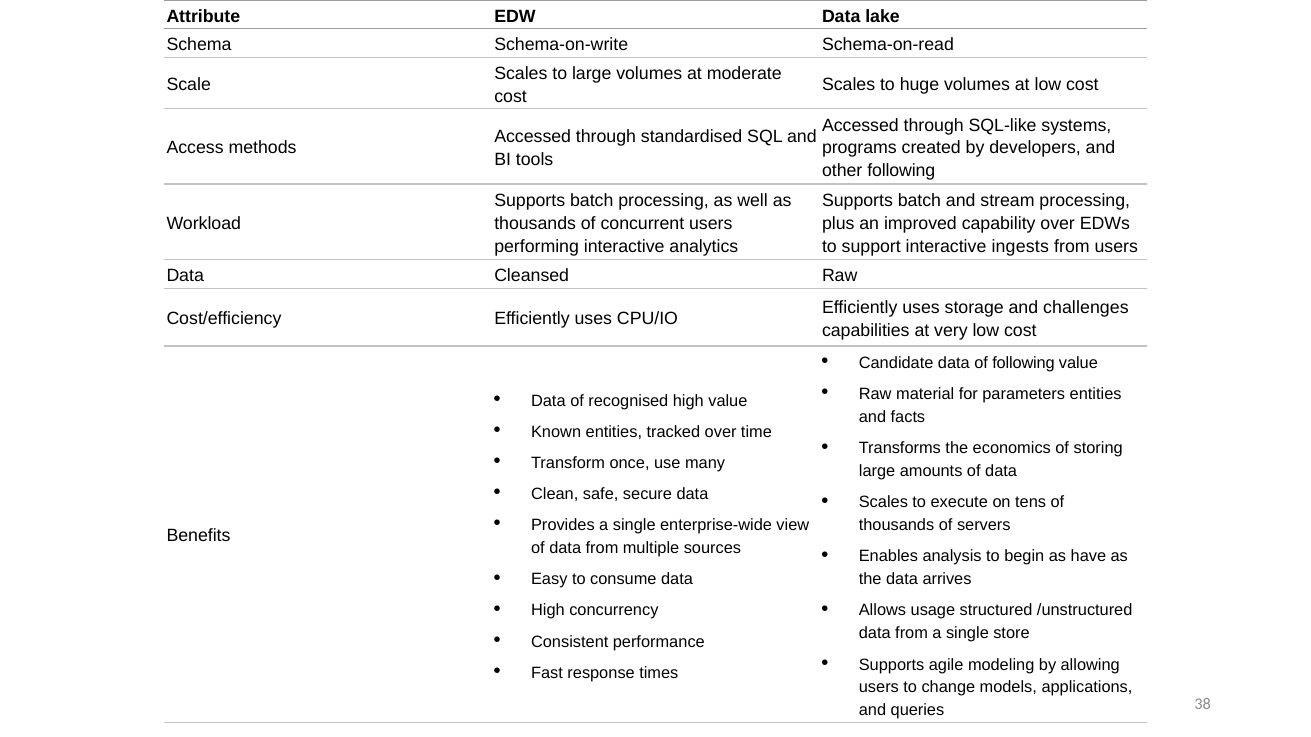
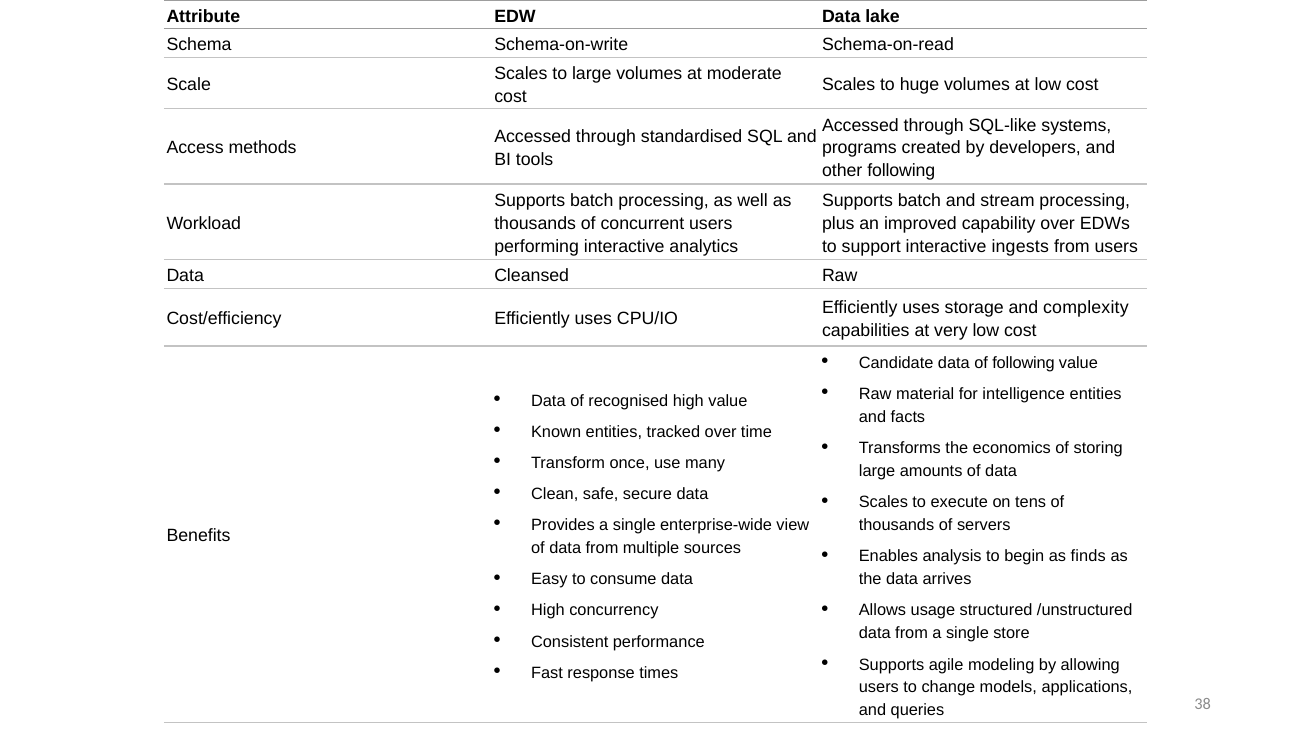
challenges: challenges -> complexity (1086, 308)
parameters: parameters -> intelligence (1024, 395)
have: have -> finds (1088, 557)
